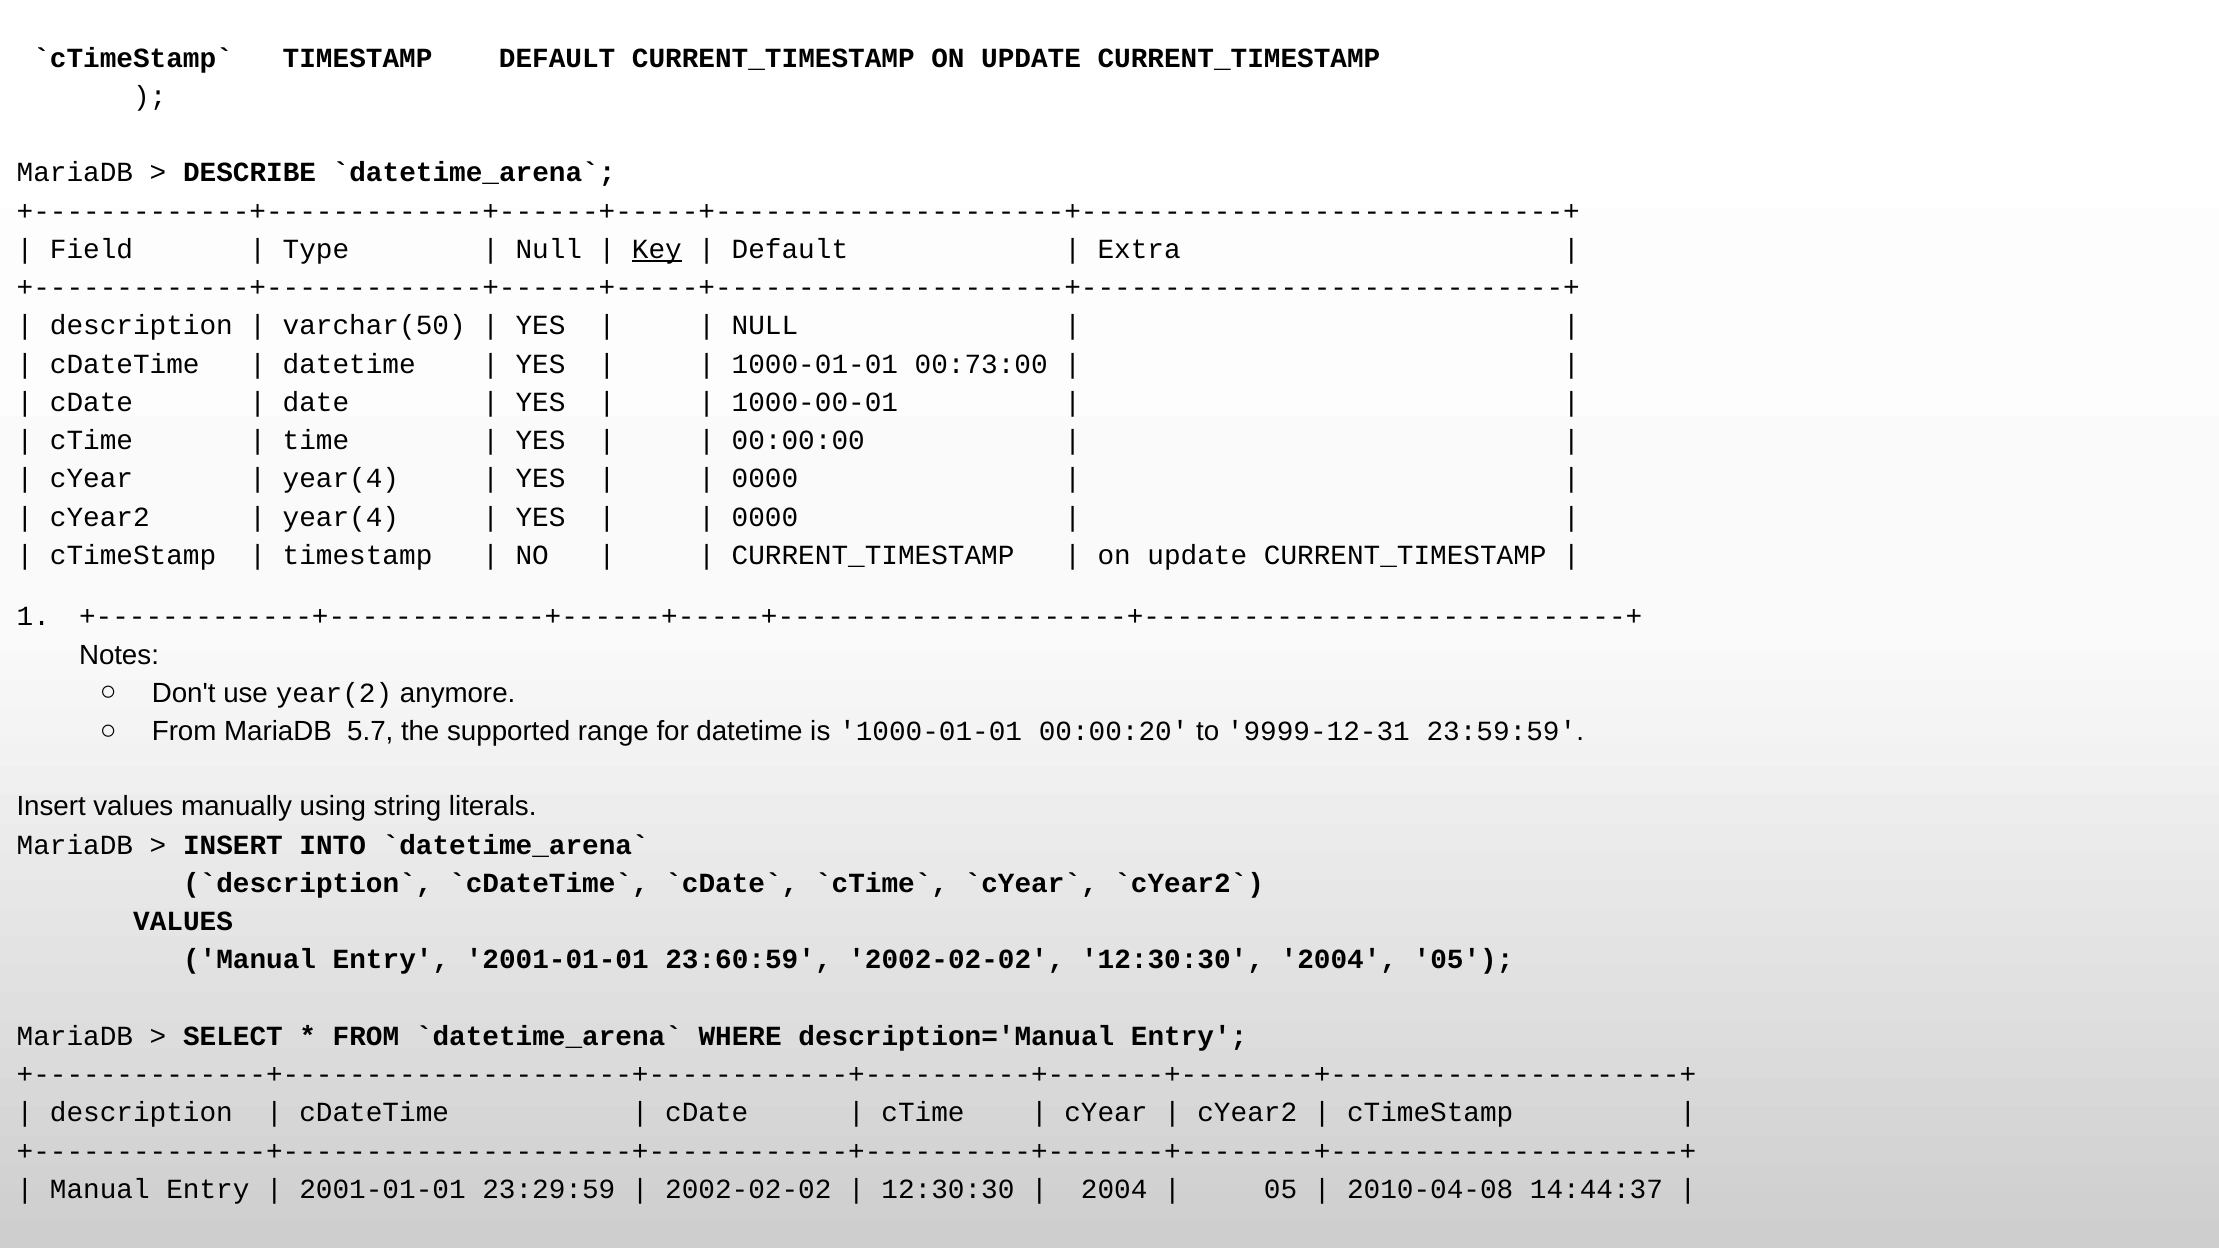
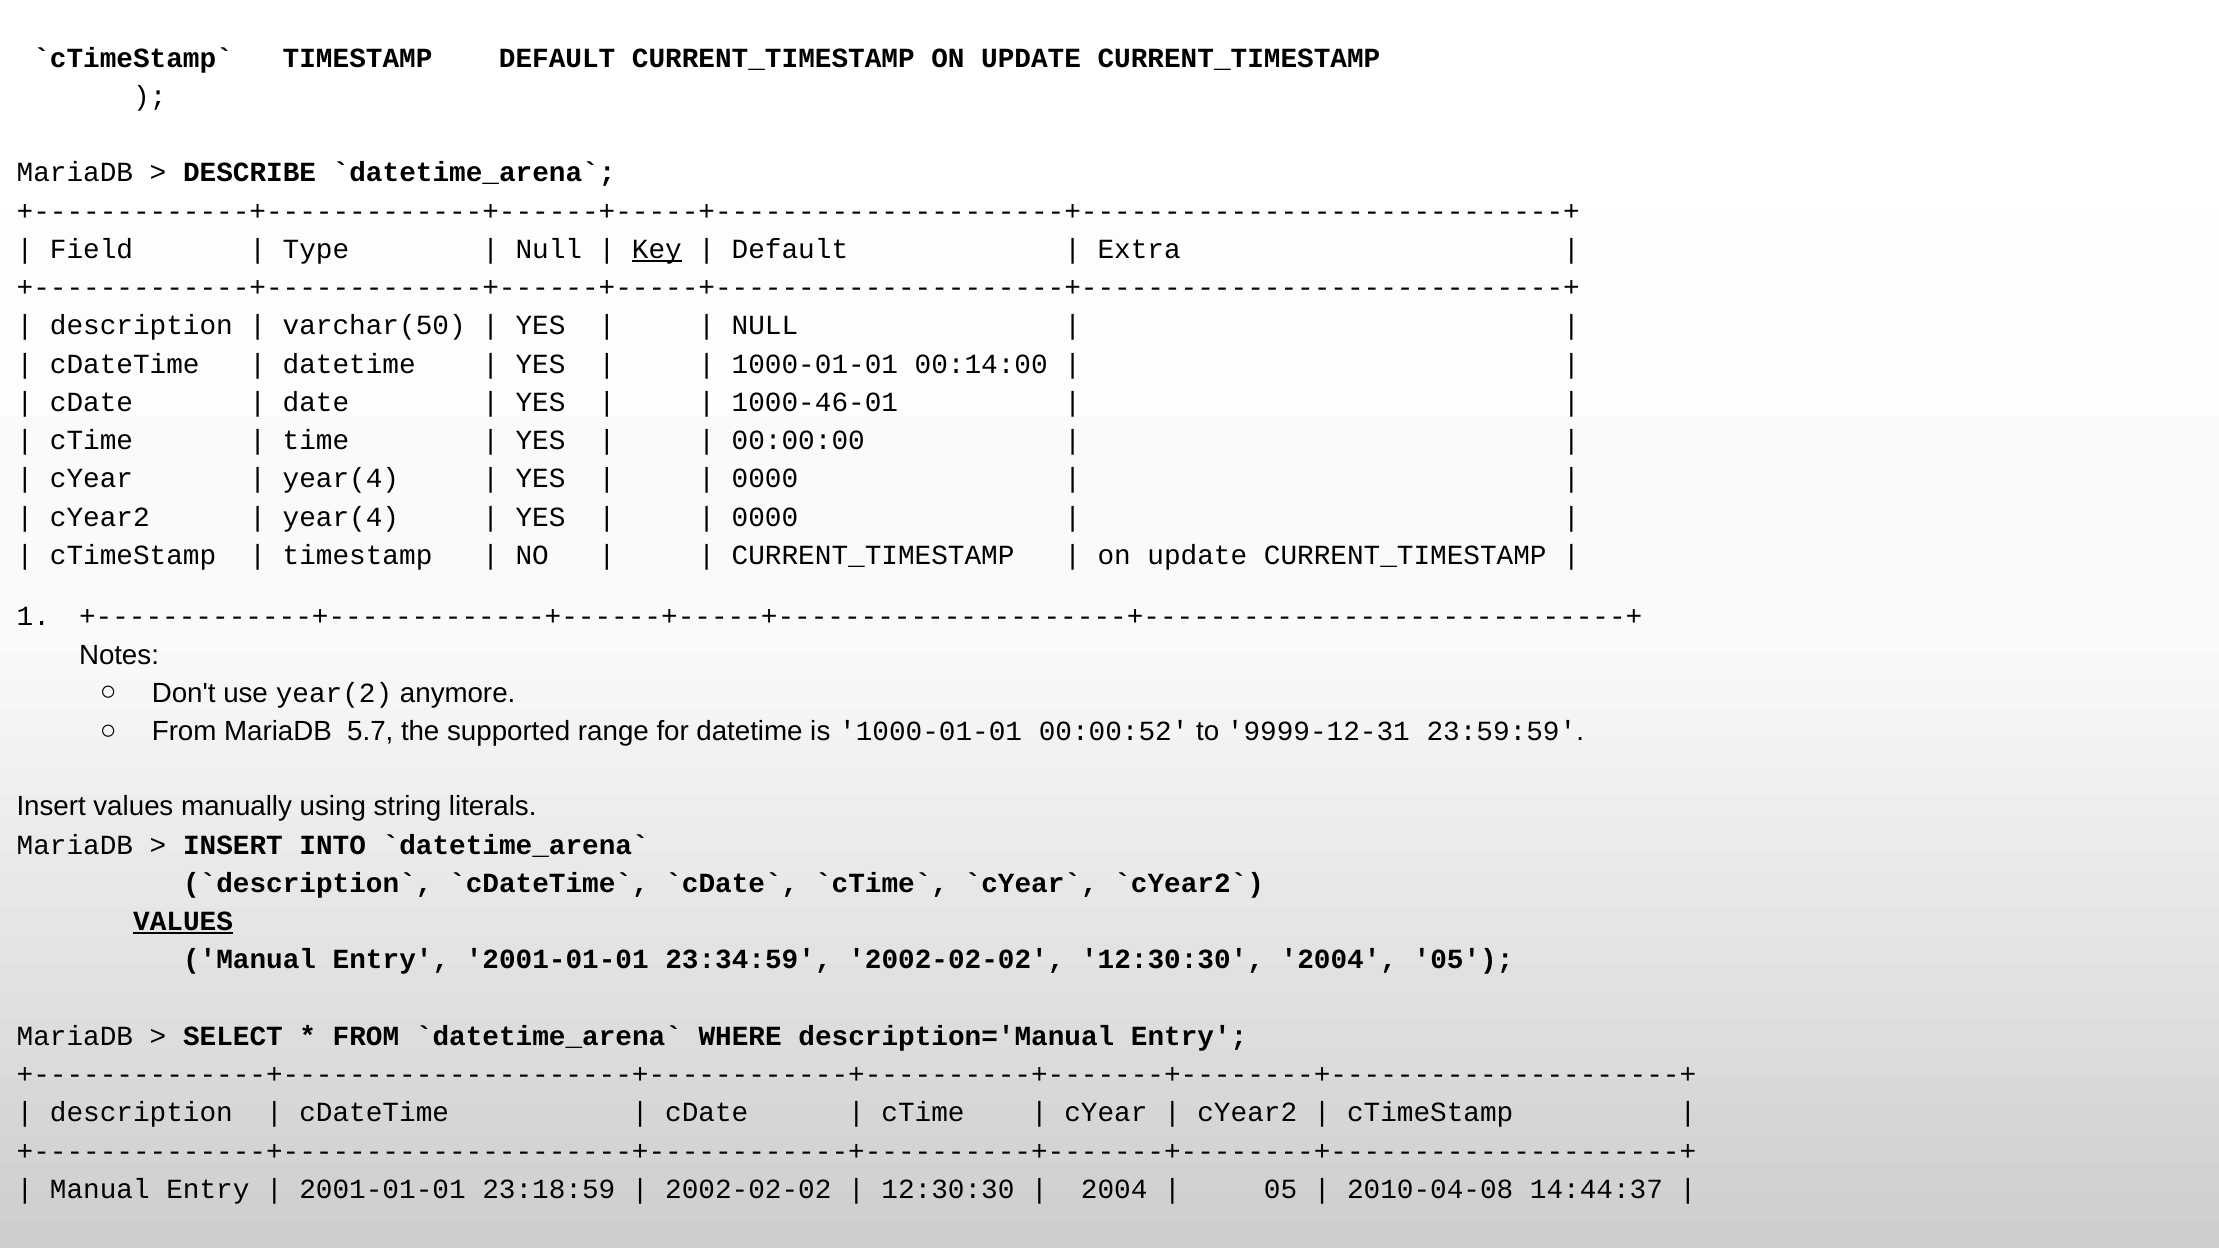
00:73:00: 00:73:00 -> 00:14:00 (981, 364)
1000-00-01: 1000-00-01 -> 1000-46-01 (815, 402)
00:00:20: 00:00:20 -> 00:00:52 (1114, 732)
VALUES underline: none -> present (183, 922)
23:60:59: 23:60:59 -> 23:34:59 (748, 960)
23:29:59: 23:29:59 -> 23:18:59 (549, 1189)
